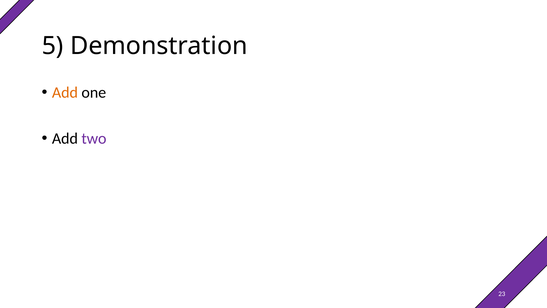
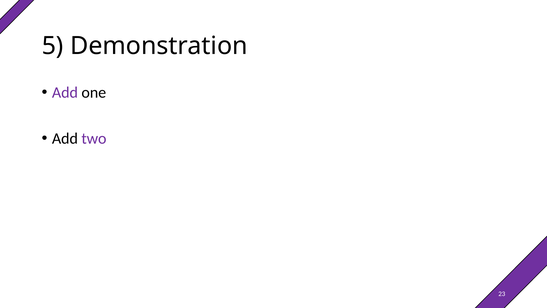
Add colour: orange -> purple (65, 92)
